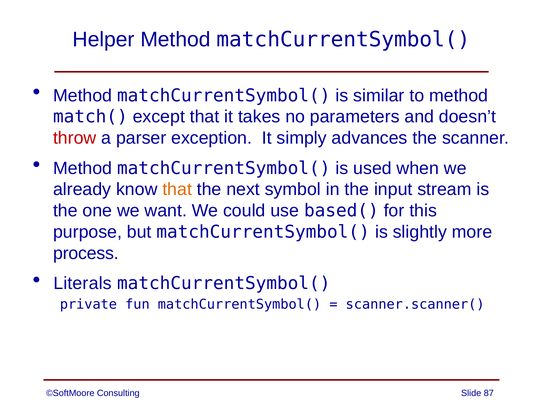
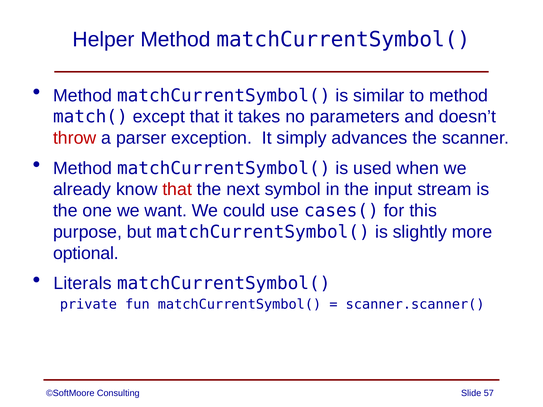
that colour: orange -> red (177, 190)
based(: based( -> cases( (341, 211)
process: process -> optional (86, 253)
87: 87 -> 57 (489, 393)
